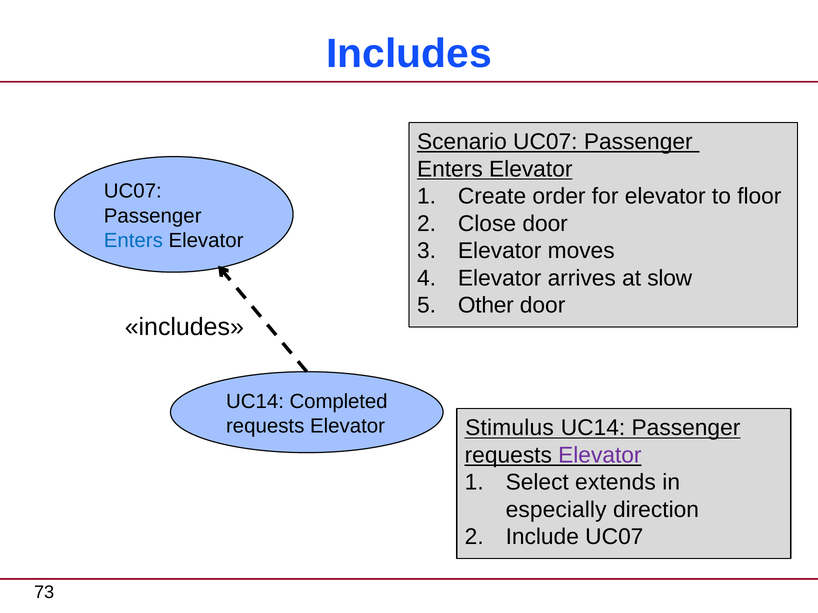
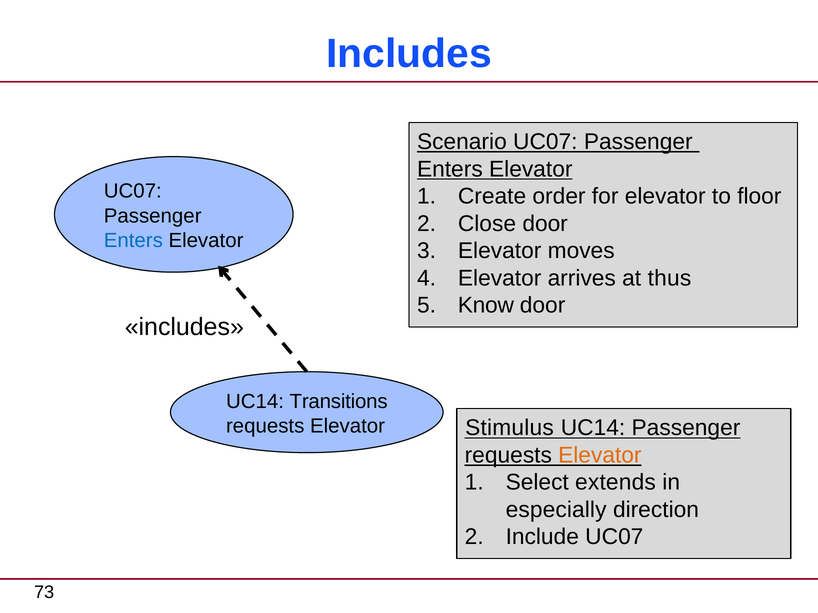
slow: slow -> thus (670, 278)
Other: Other -> Know (486, 306)
Completed: Completed -> Transitions (339, 402)
Elevator colour: purple -> orange (600, 456)
